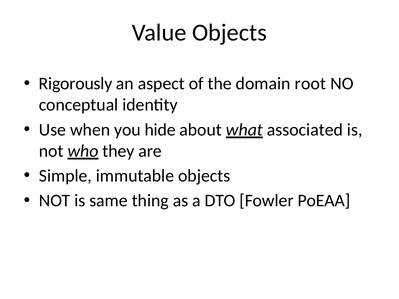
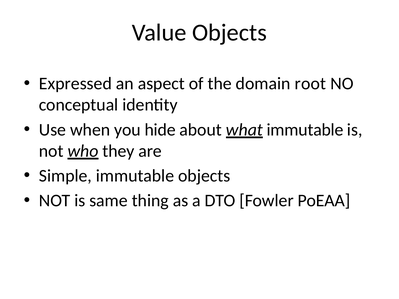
Rigorously: Rigorously -> Expressed (75, 84)
associated: associated -> immutable (305, 130)
